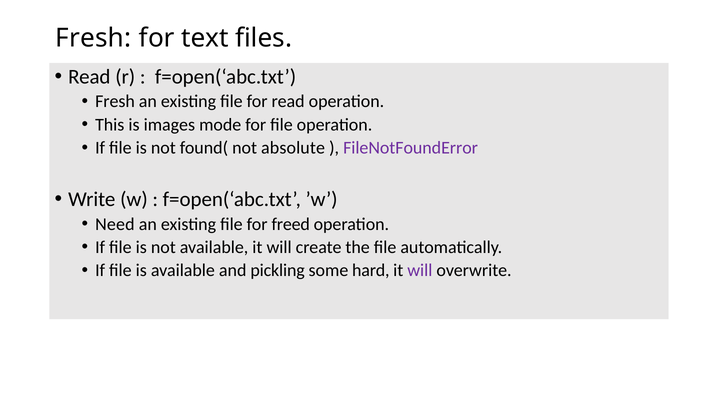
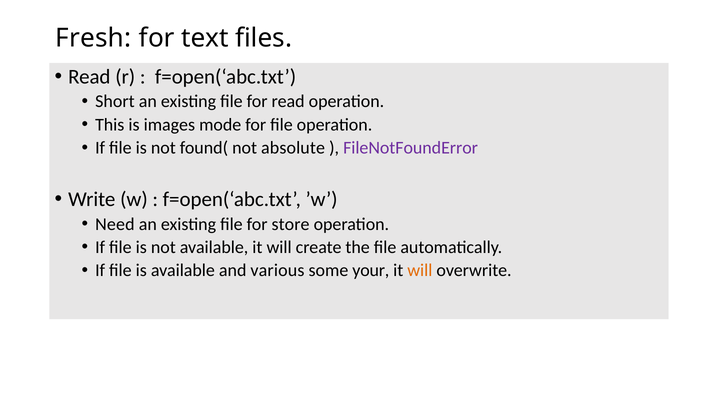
Fresh: Fresh -> Short (115, 102)
freed: freed -> store (291, 224)
pickling: pickling -> various (277, 270)
hard: hard -> your (371, 270)
will colour: purple -> orange (420, 270)
